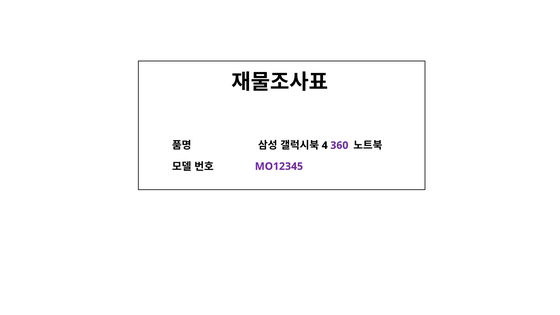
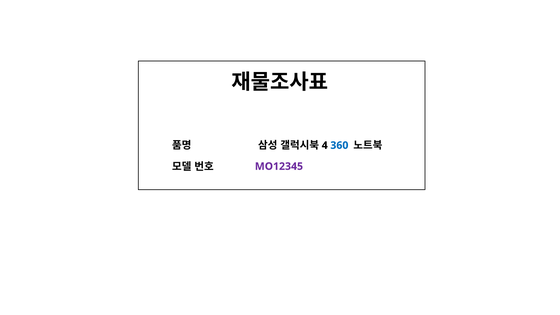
360 colour: purple -> blue (339, 145)
